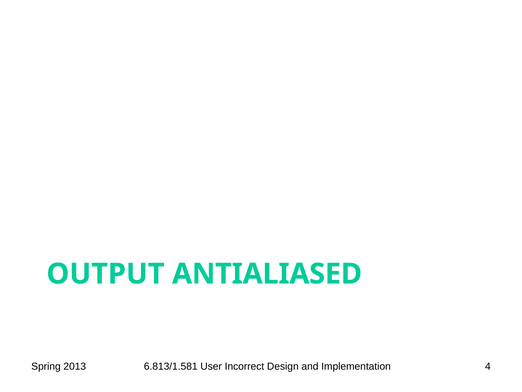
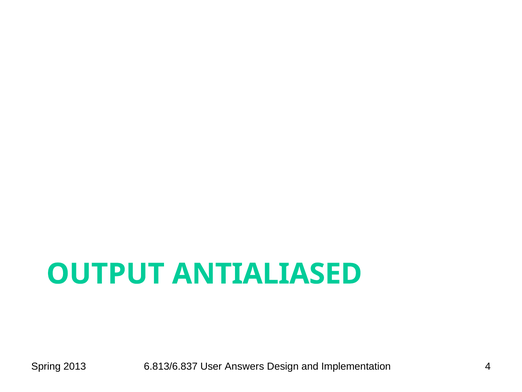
6.813/1.581: 6.813/1.581 -> 6.813/6.837 (171, 366)
Incorrect: Incorrect -> Answers (244, 366)
